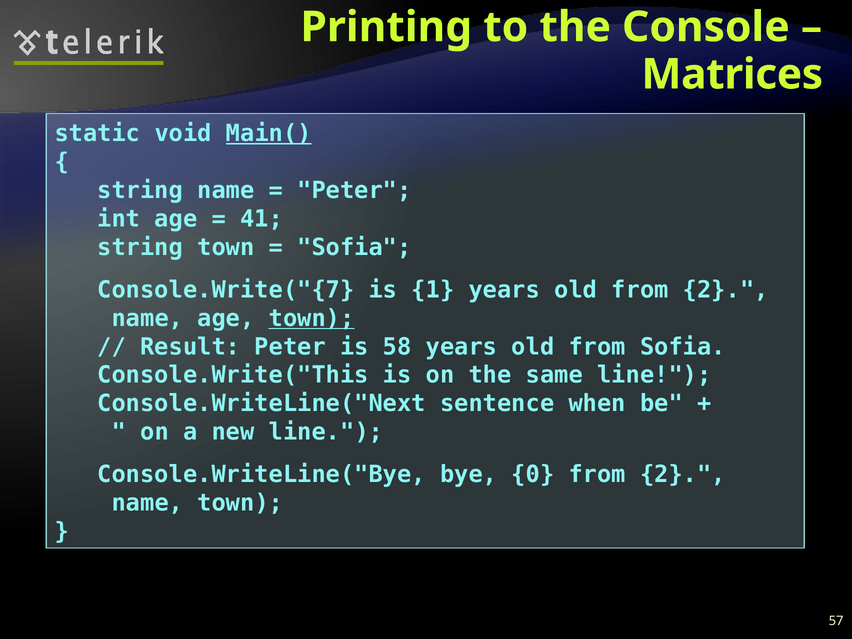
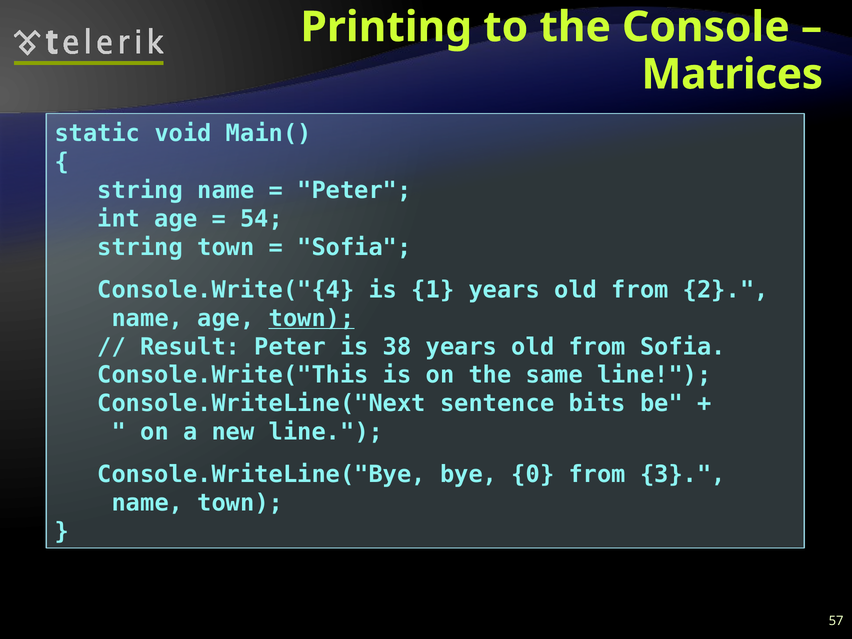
Main( underline: present -> none (269, 134)
41: 41 -> 54 (262, 219)
Console.Write("{7: Console.Write("{7 -> Console.Write("{4 (226, 290)
58: 58 -> 38 (397, 347)
when: when -> bits (597, 404)
0 from 2: 2 -> 3 (683, 475)
